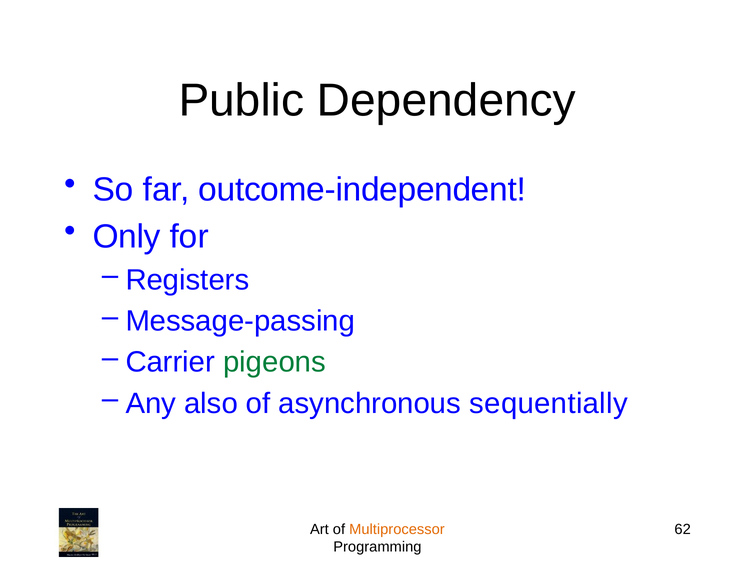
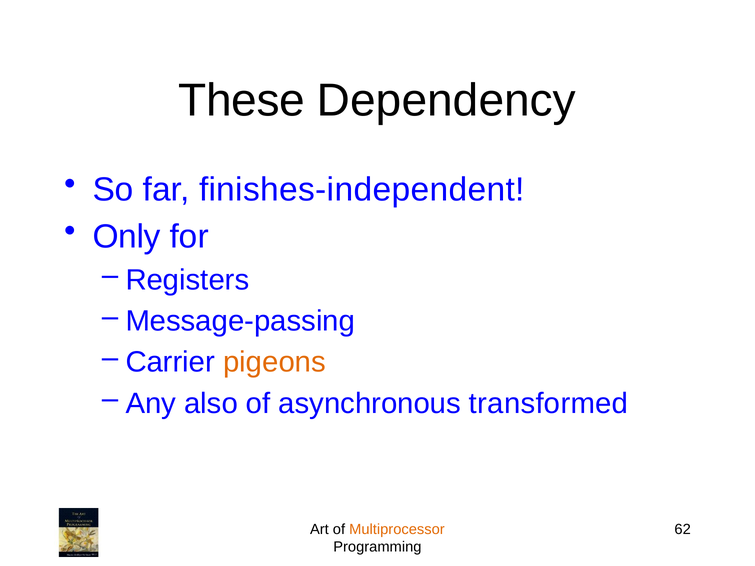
Public: Public -> These (242, 101)
outcome-independent: outcome-independent -> finishes-independent (362, 190)
pigeons colour: green -> orange (274, 362)
sequentially: sequentially -> transformed (549, 404)
